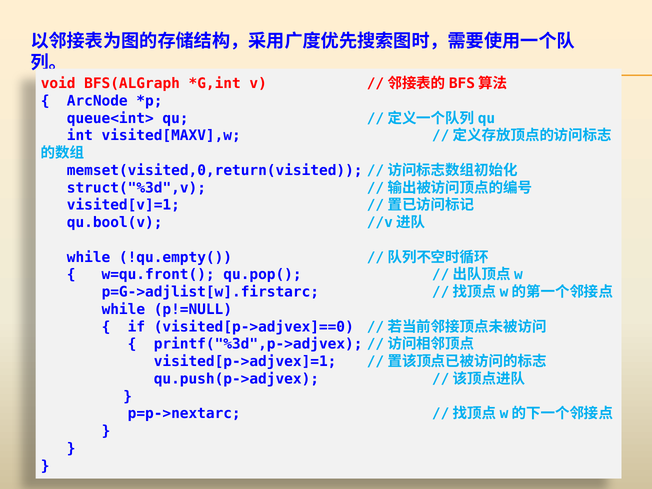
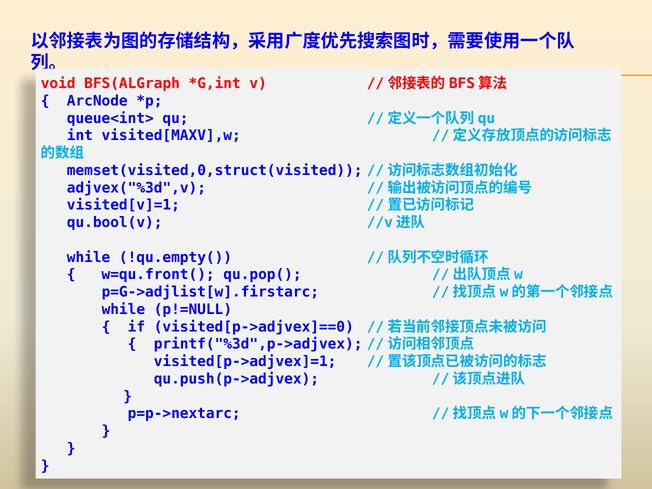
memset(visited,0,return(visited: memset(visited,0,return(visited -> memset(visited,0,struct(visited (215, 170)
struct("%3d",v: struct("%3d",v -> adjvex("%3d",v (136, 188)
